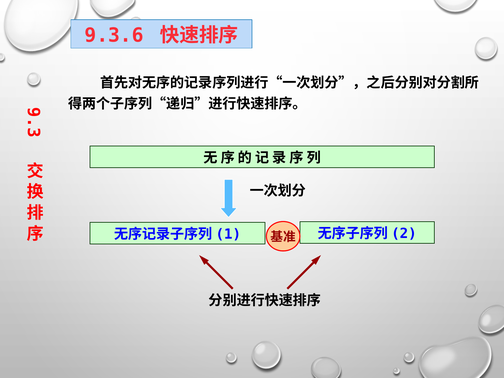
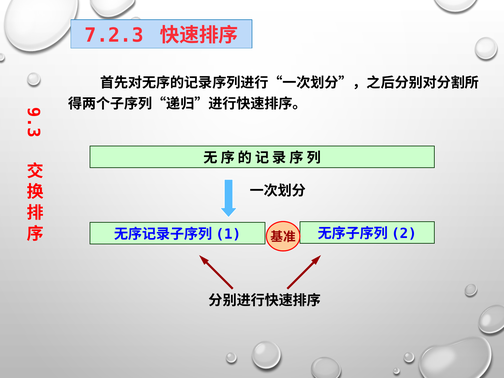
9.3.6: 9.3.6 -> 7.2.3 (114, 35)
